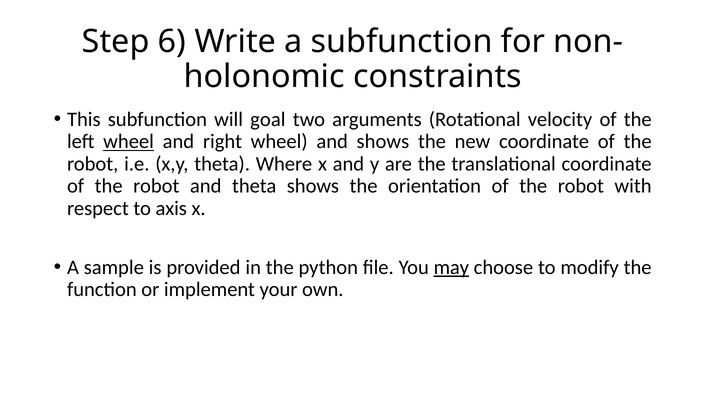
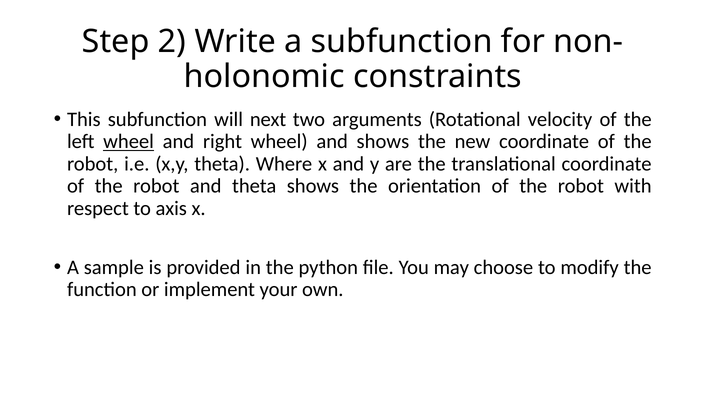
6: 6 -> 2 (172, 42)
goal: goal -> next (268, 119)
may underline: present -> none (451, 268)
